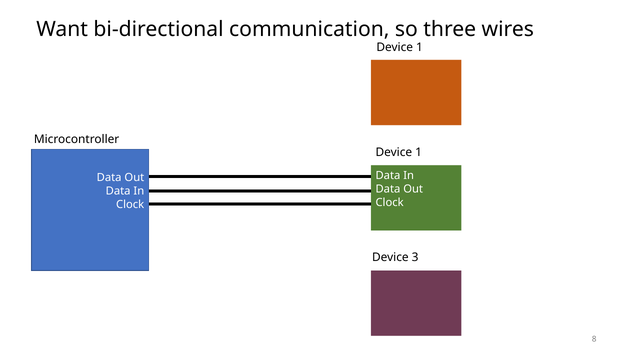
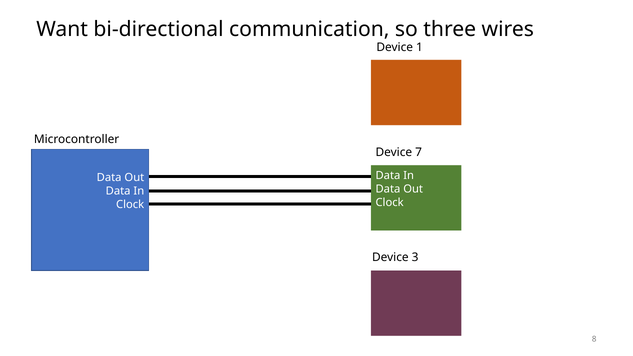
1: 1 -> 7 (419, 153)
